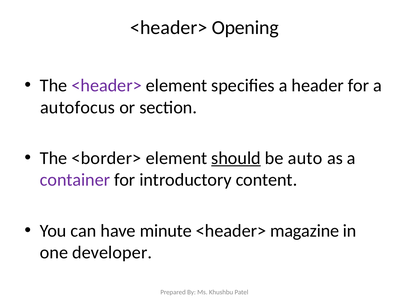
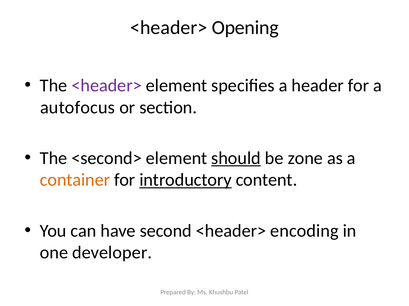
<border>: <border> -> <second> (107, 159)
auto: auto -> zone (305, 159)
container colour: purple -> orange (75, 180)
introductory underline: none -> present (185, 180)
minute: minute -> second (166, 231)
magazine: magazine -> encoding (304, 231)
